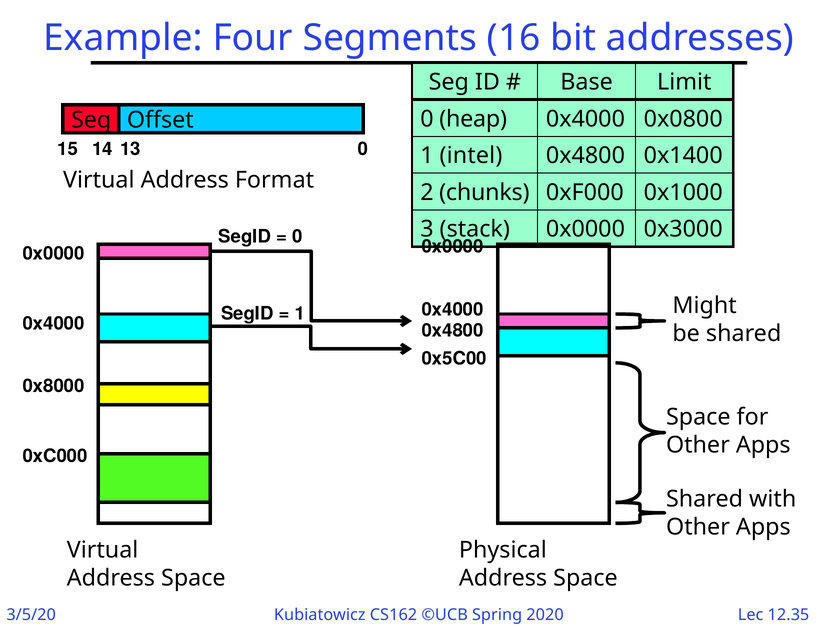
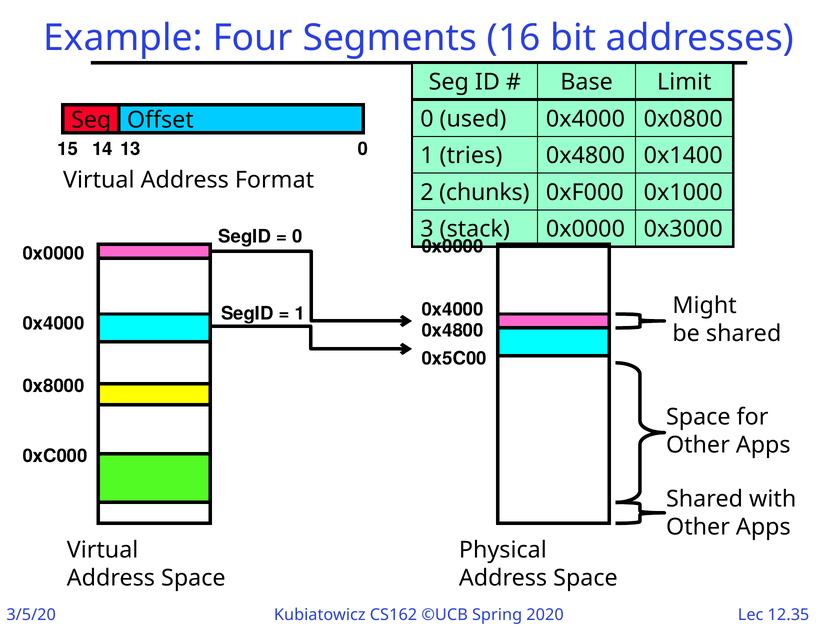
heap: heap -> used (473, 119)
intel: intel -> tries (471, 156)
